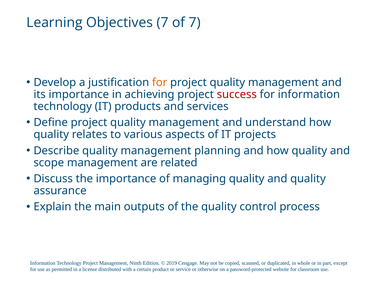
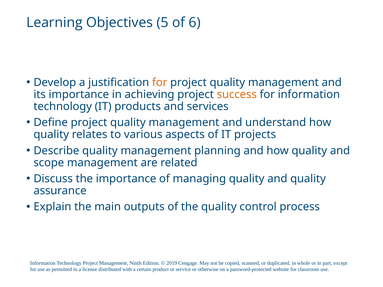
Objectives 7: 7 -> 5 (163, 23)
of 7: 7 -> 6 (195, 23)
success colour: red -> orange (237, 94)
